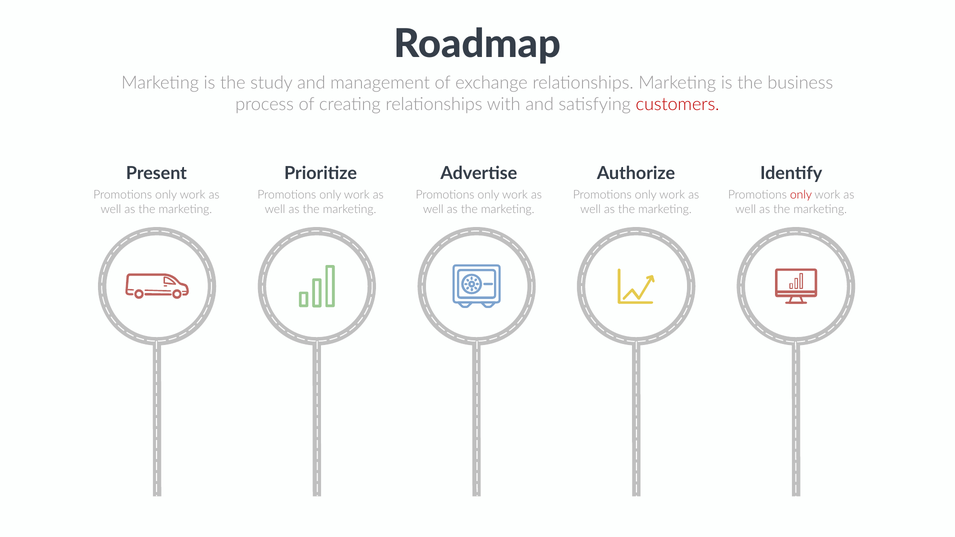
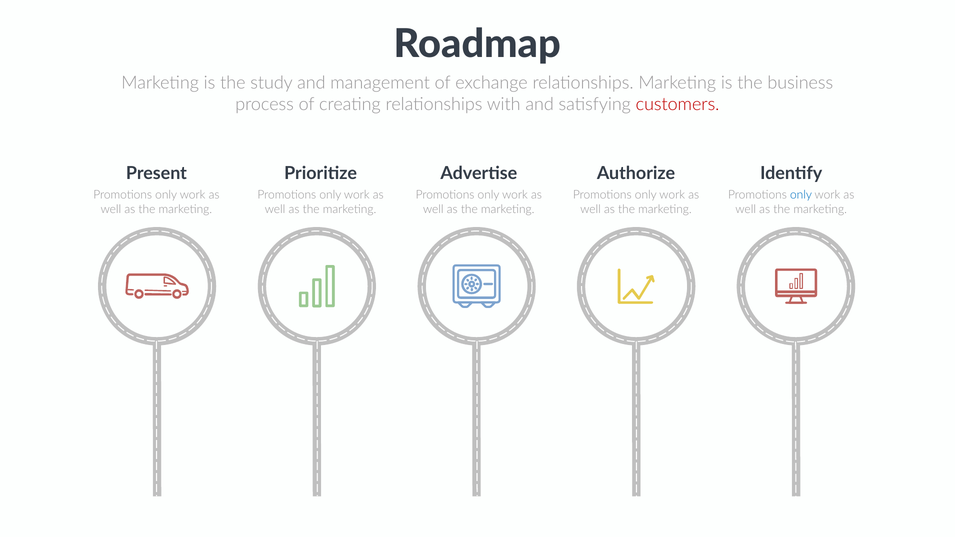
only colour: red -> blue (801, 195)
